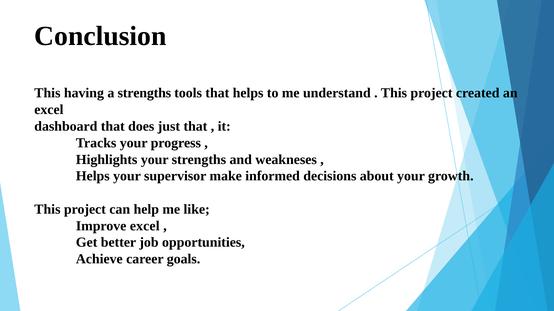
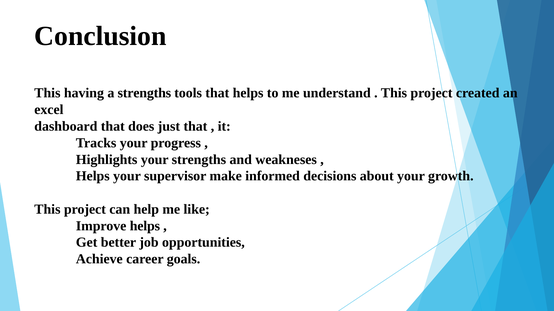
Improve excel: excel -> helps (145, 226)
